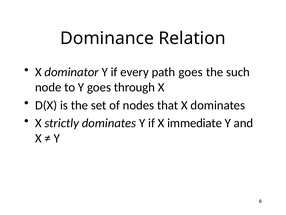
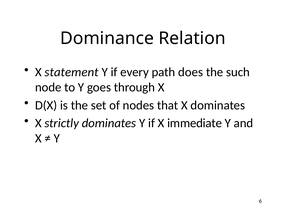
dominator: dominator -> statement (72, 72)
path goes: goes -> does (191, 72)
